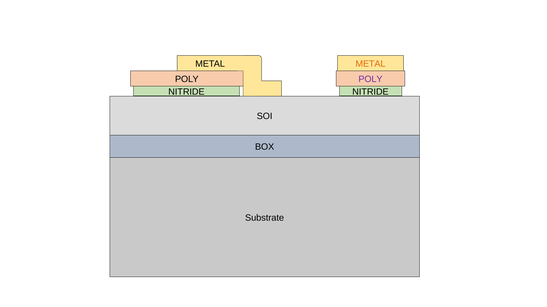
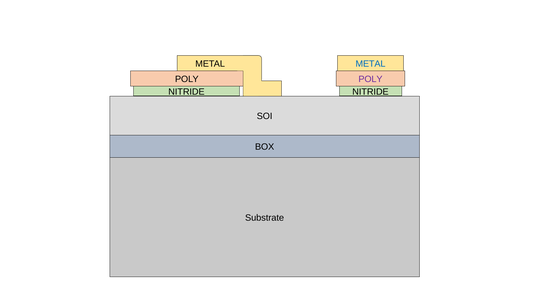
METAL colour: orange -> blue (370, 64)
